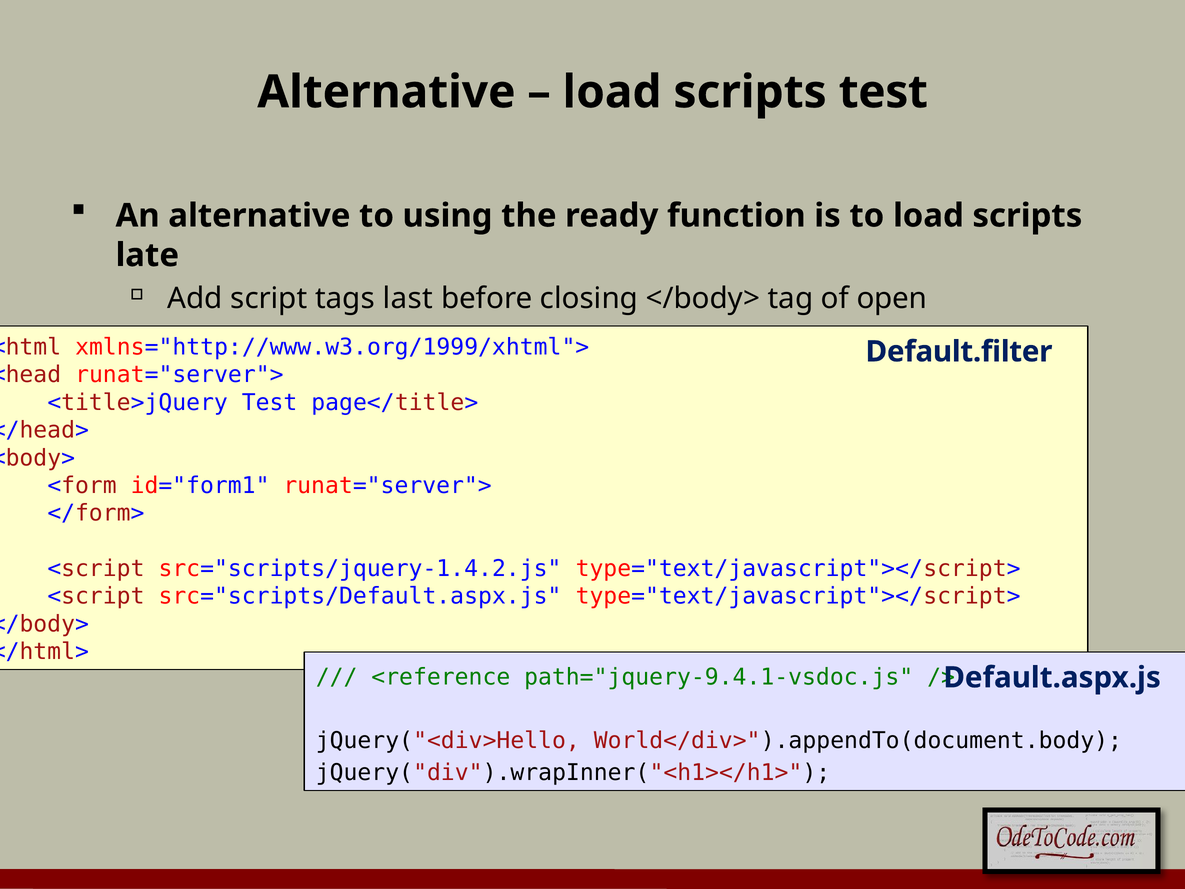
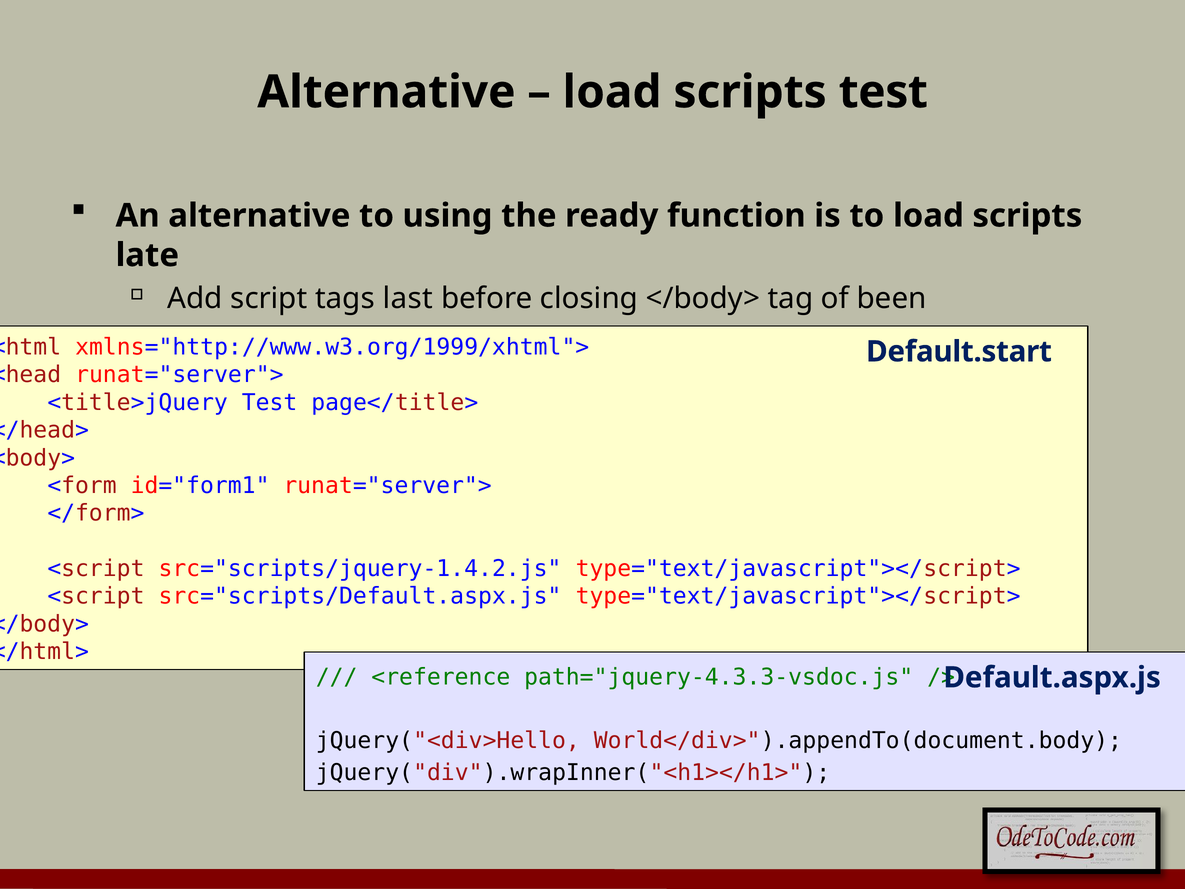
open: open -> been (892, 298)
Default.filter: Default.filter -> Default.start (959, 352)
path="jquery-9.4.1-vsdoc.js: path="jquery-9.4.1-vsdoc.js -> path="jquery-4.3.3-vsdoc.js (719, 677)
